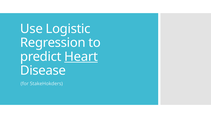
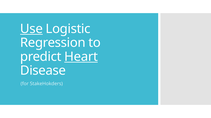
Use underline: none -> present (31, 29)
